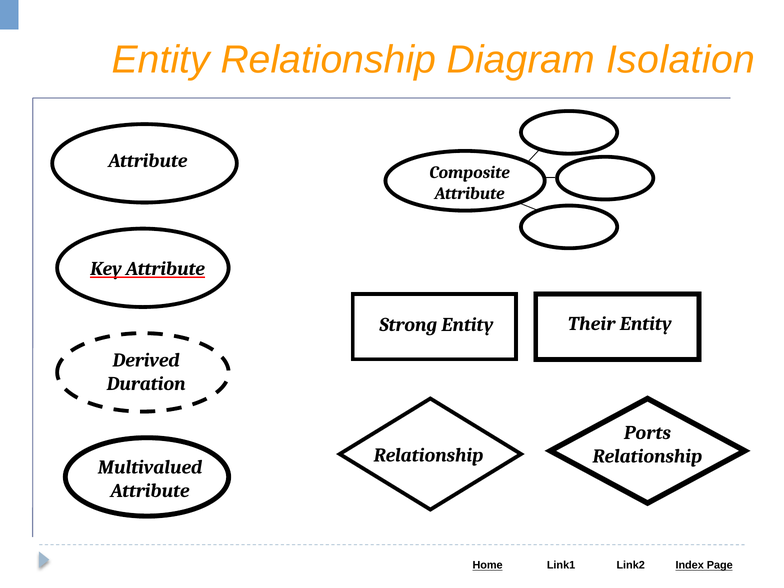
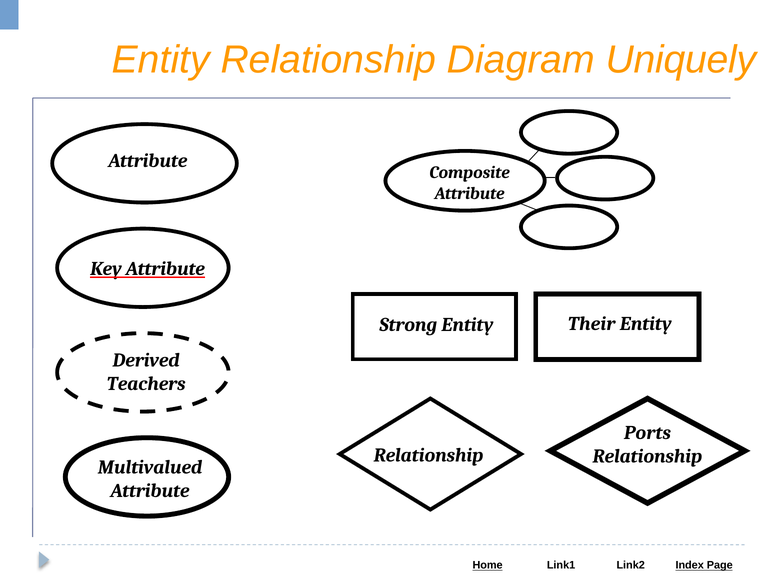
Isolation: Isolation -> Uniquely (681, 60)
Duration: Duration -> Teachers (146, 384)
